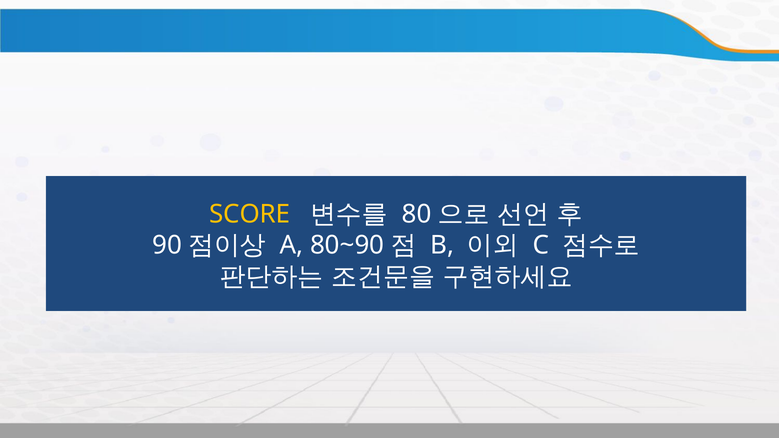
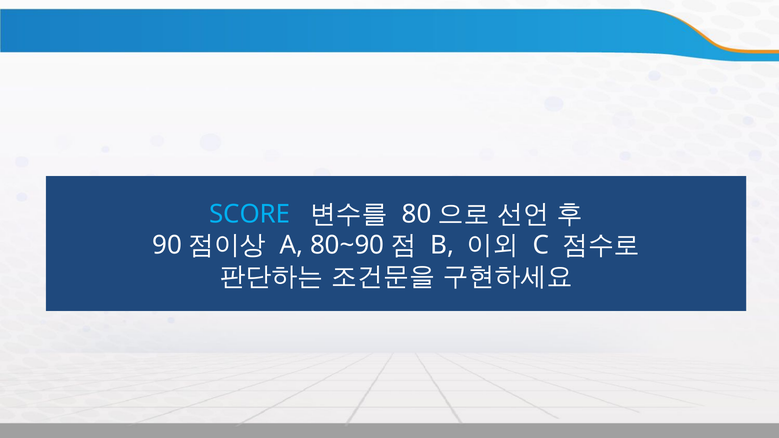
SCORE colour: yellow -> light blue (250, 214)
